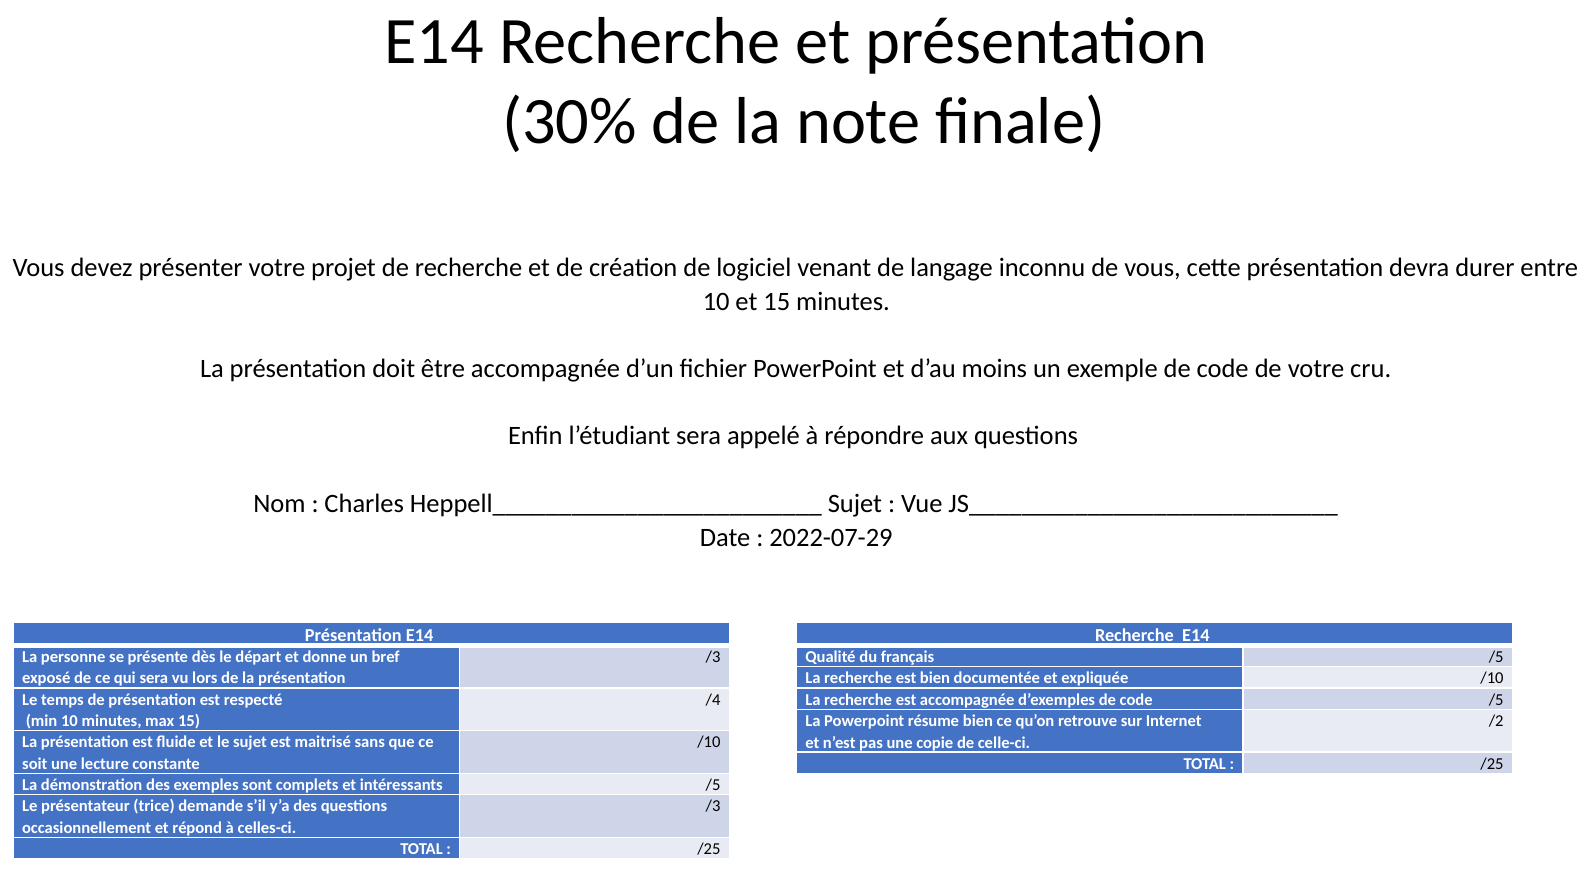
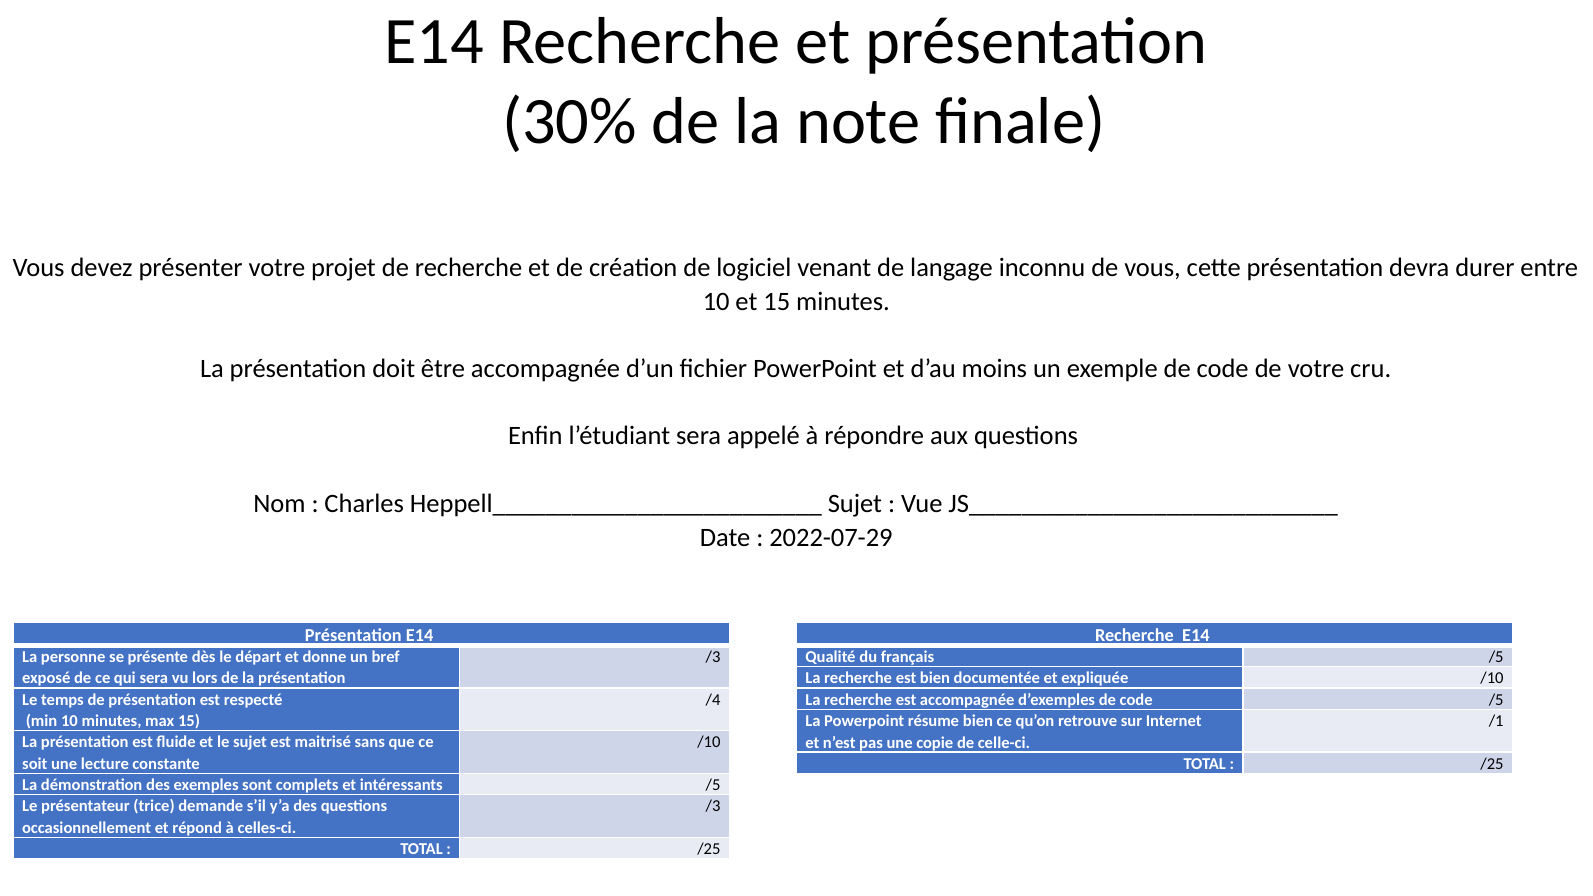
/2: /2 -> /1 (1496, 721)
